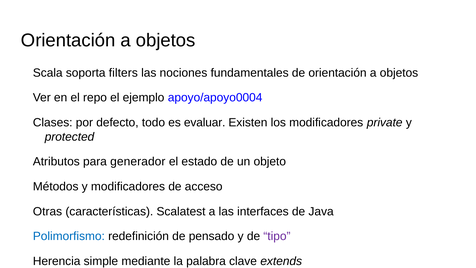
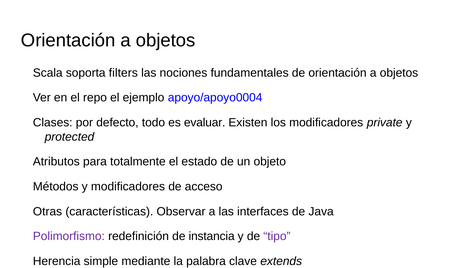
generador: generador -> totalmente (138, 162)
Scalatest: Scalatest -> Observar (181, 211)
Polimorfismo colour: blue -> purple (69, 236)
pensado: pensado -> instancia (212, 236)
